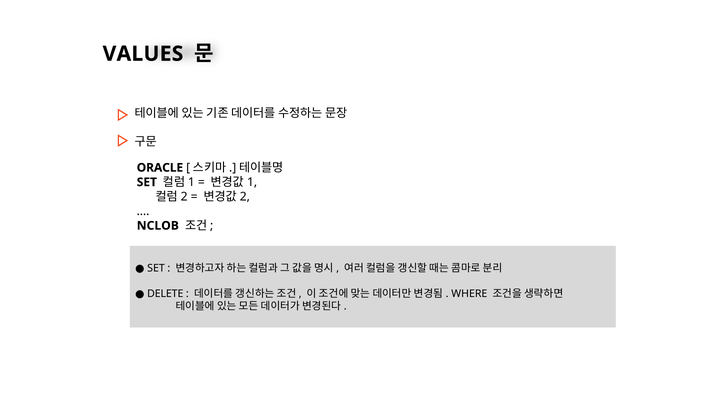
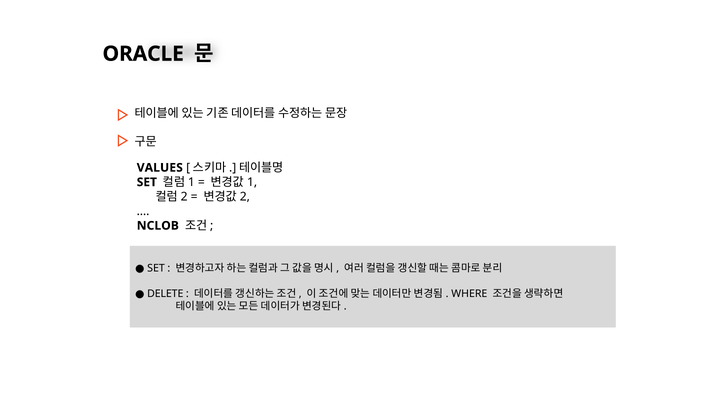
VALUES: VALUES -> ORACLE (143, 54)
ORACLE: ORACLE -> VALUES (160, 168)
